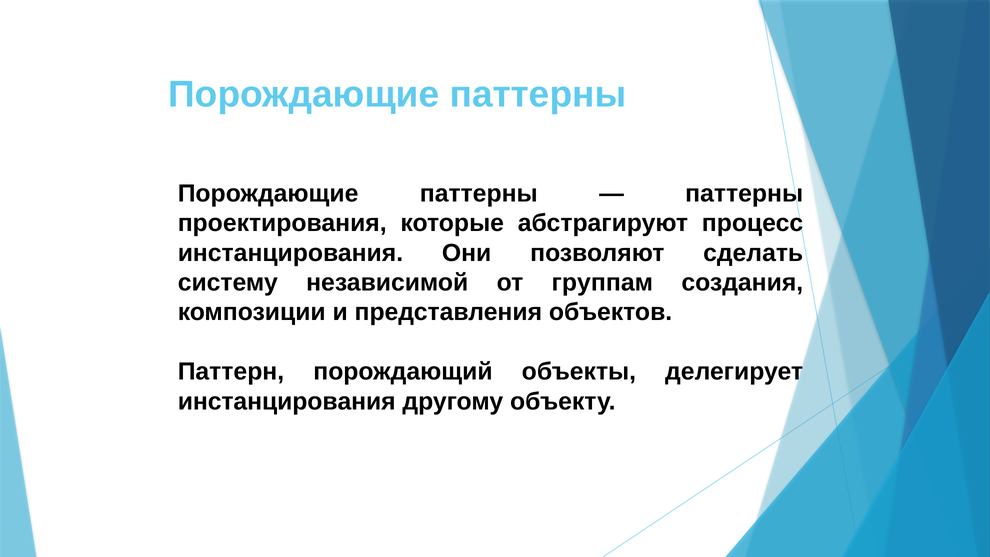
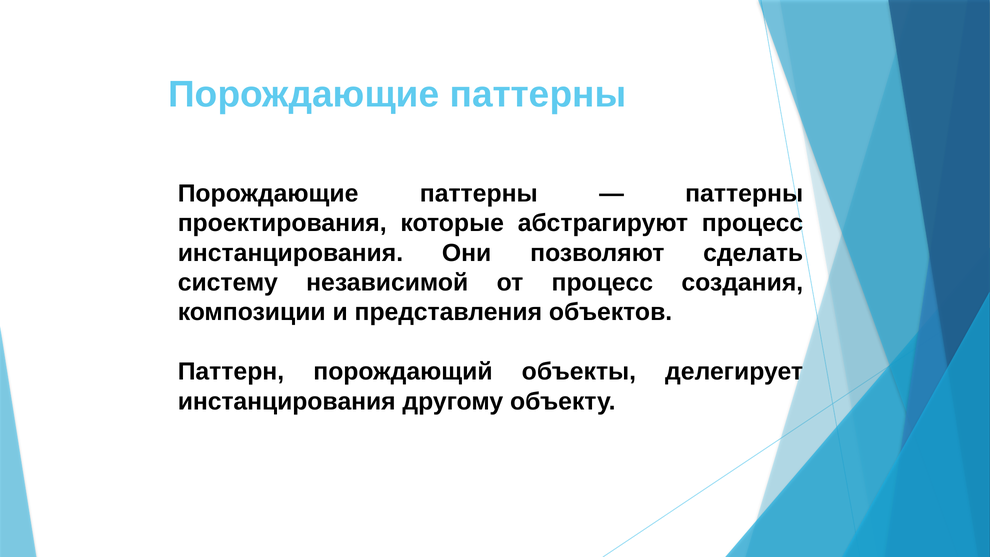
от группам: группам -> процесс (602, 283)
